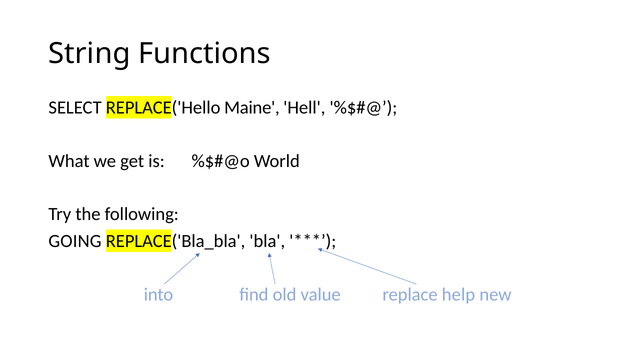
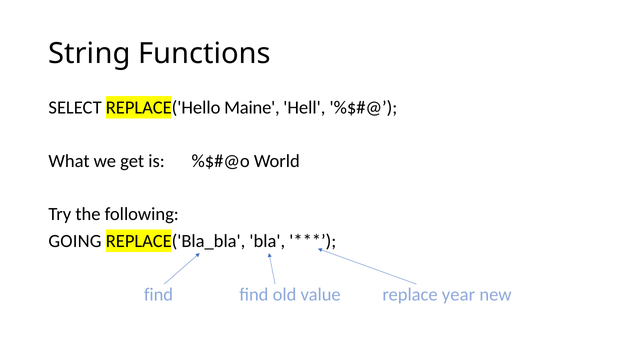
into: into -> find (158, 294)
help: help -> year (458, 294)
